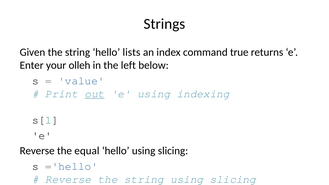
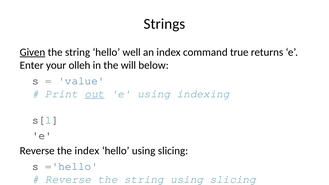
Given underline: none -> present (32, 52)
lists: lists -> well (132, 52)
left: left -> will (128, 65)
the equal: equal -> index (87, 151)
